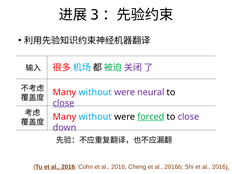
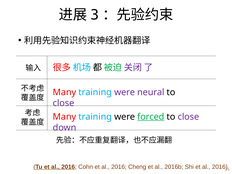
without: without -> training (95, 92)
close underline: present -> none (64, 103)
without: without -> training (95, 117)
